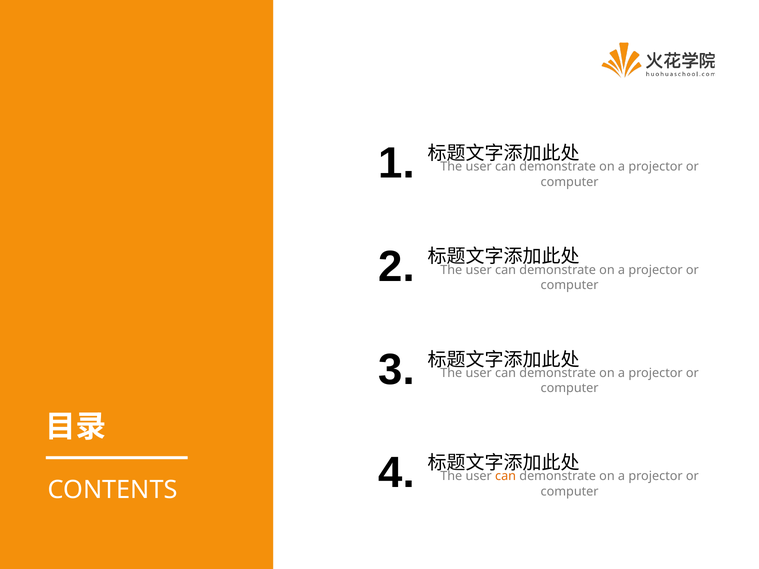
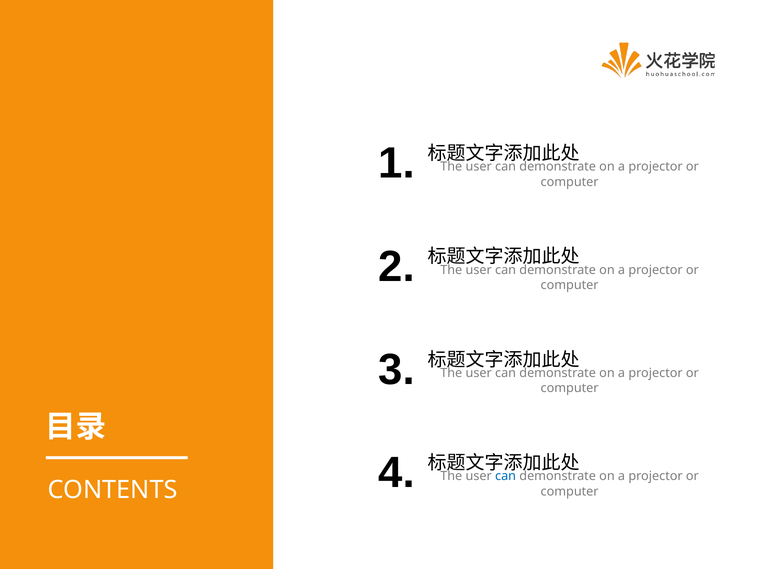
can colour: orange -> blue (506, 476)
